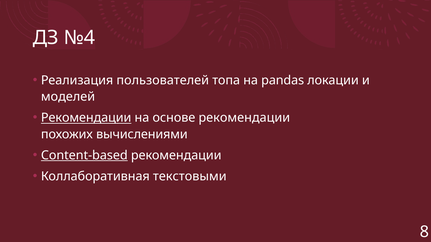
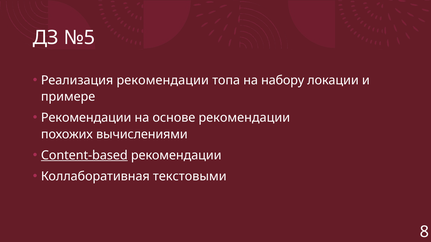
№4: №4 -> №5 (79, 38)
Реализация пользователей: пользователей -> рекомендации (163, 80)
pandas: pandas -> набору (283, 80)
моделей: моделей -> примере (68, 97)
Рекомендации underline: present -> none (86, 118)
